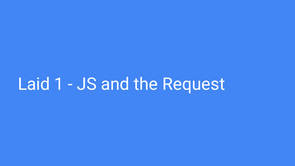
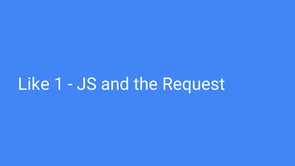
Laid: Laid -> Like (34, 84)
